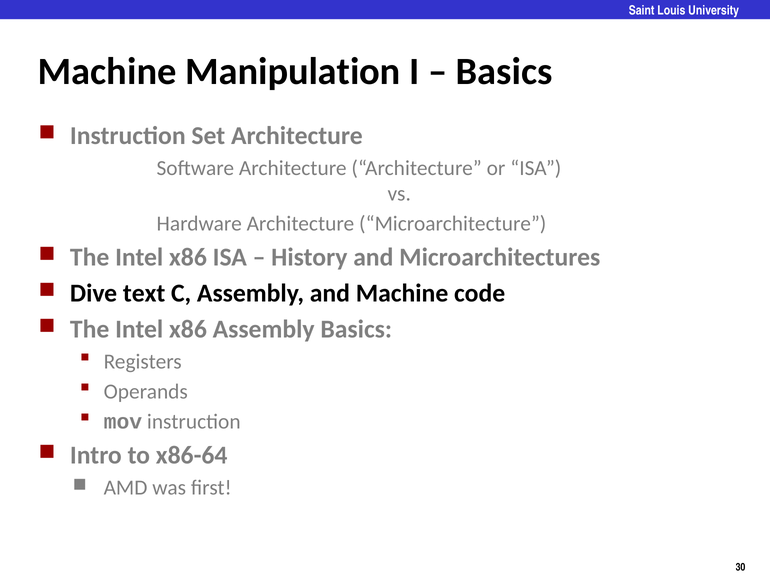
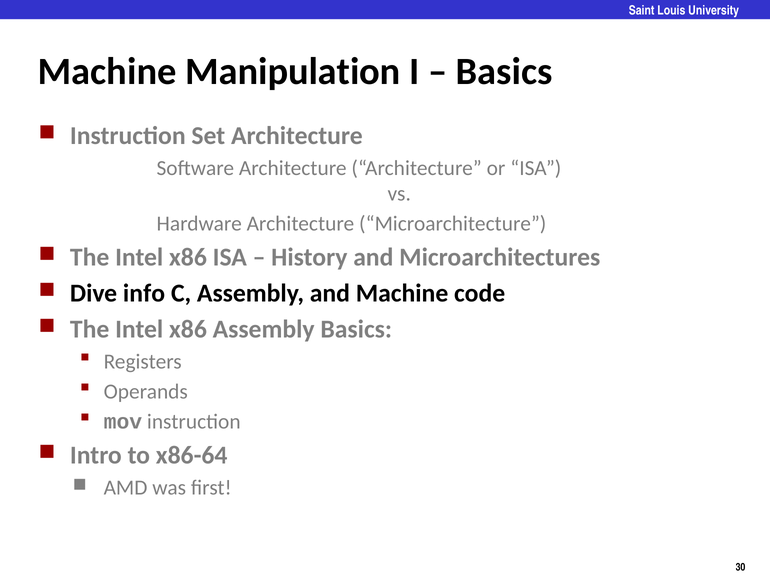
text: text -> info (144, 293)
